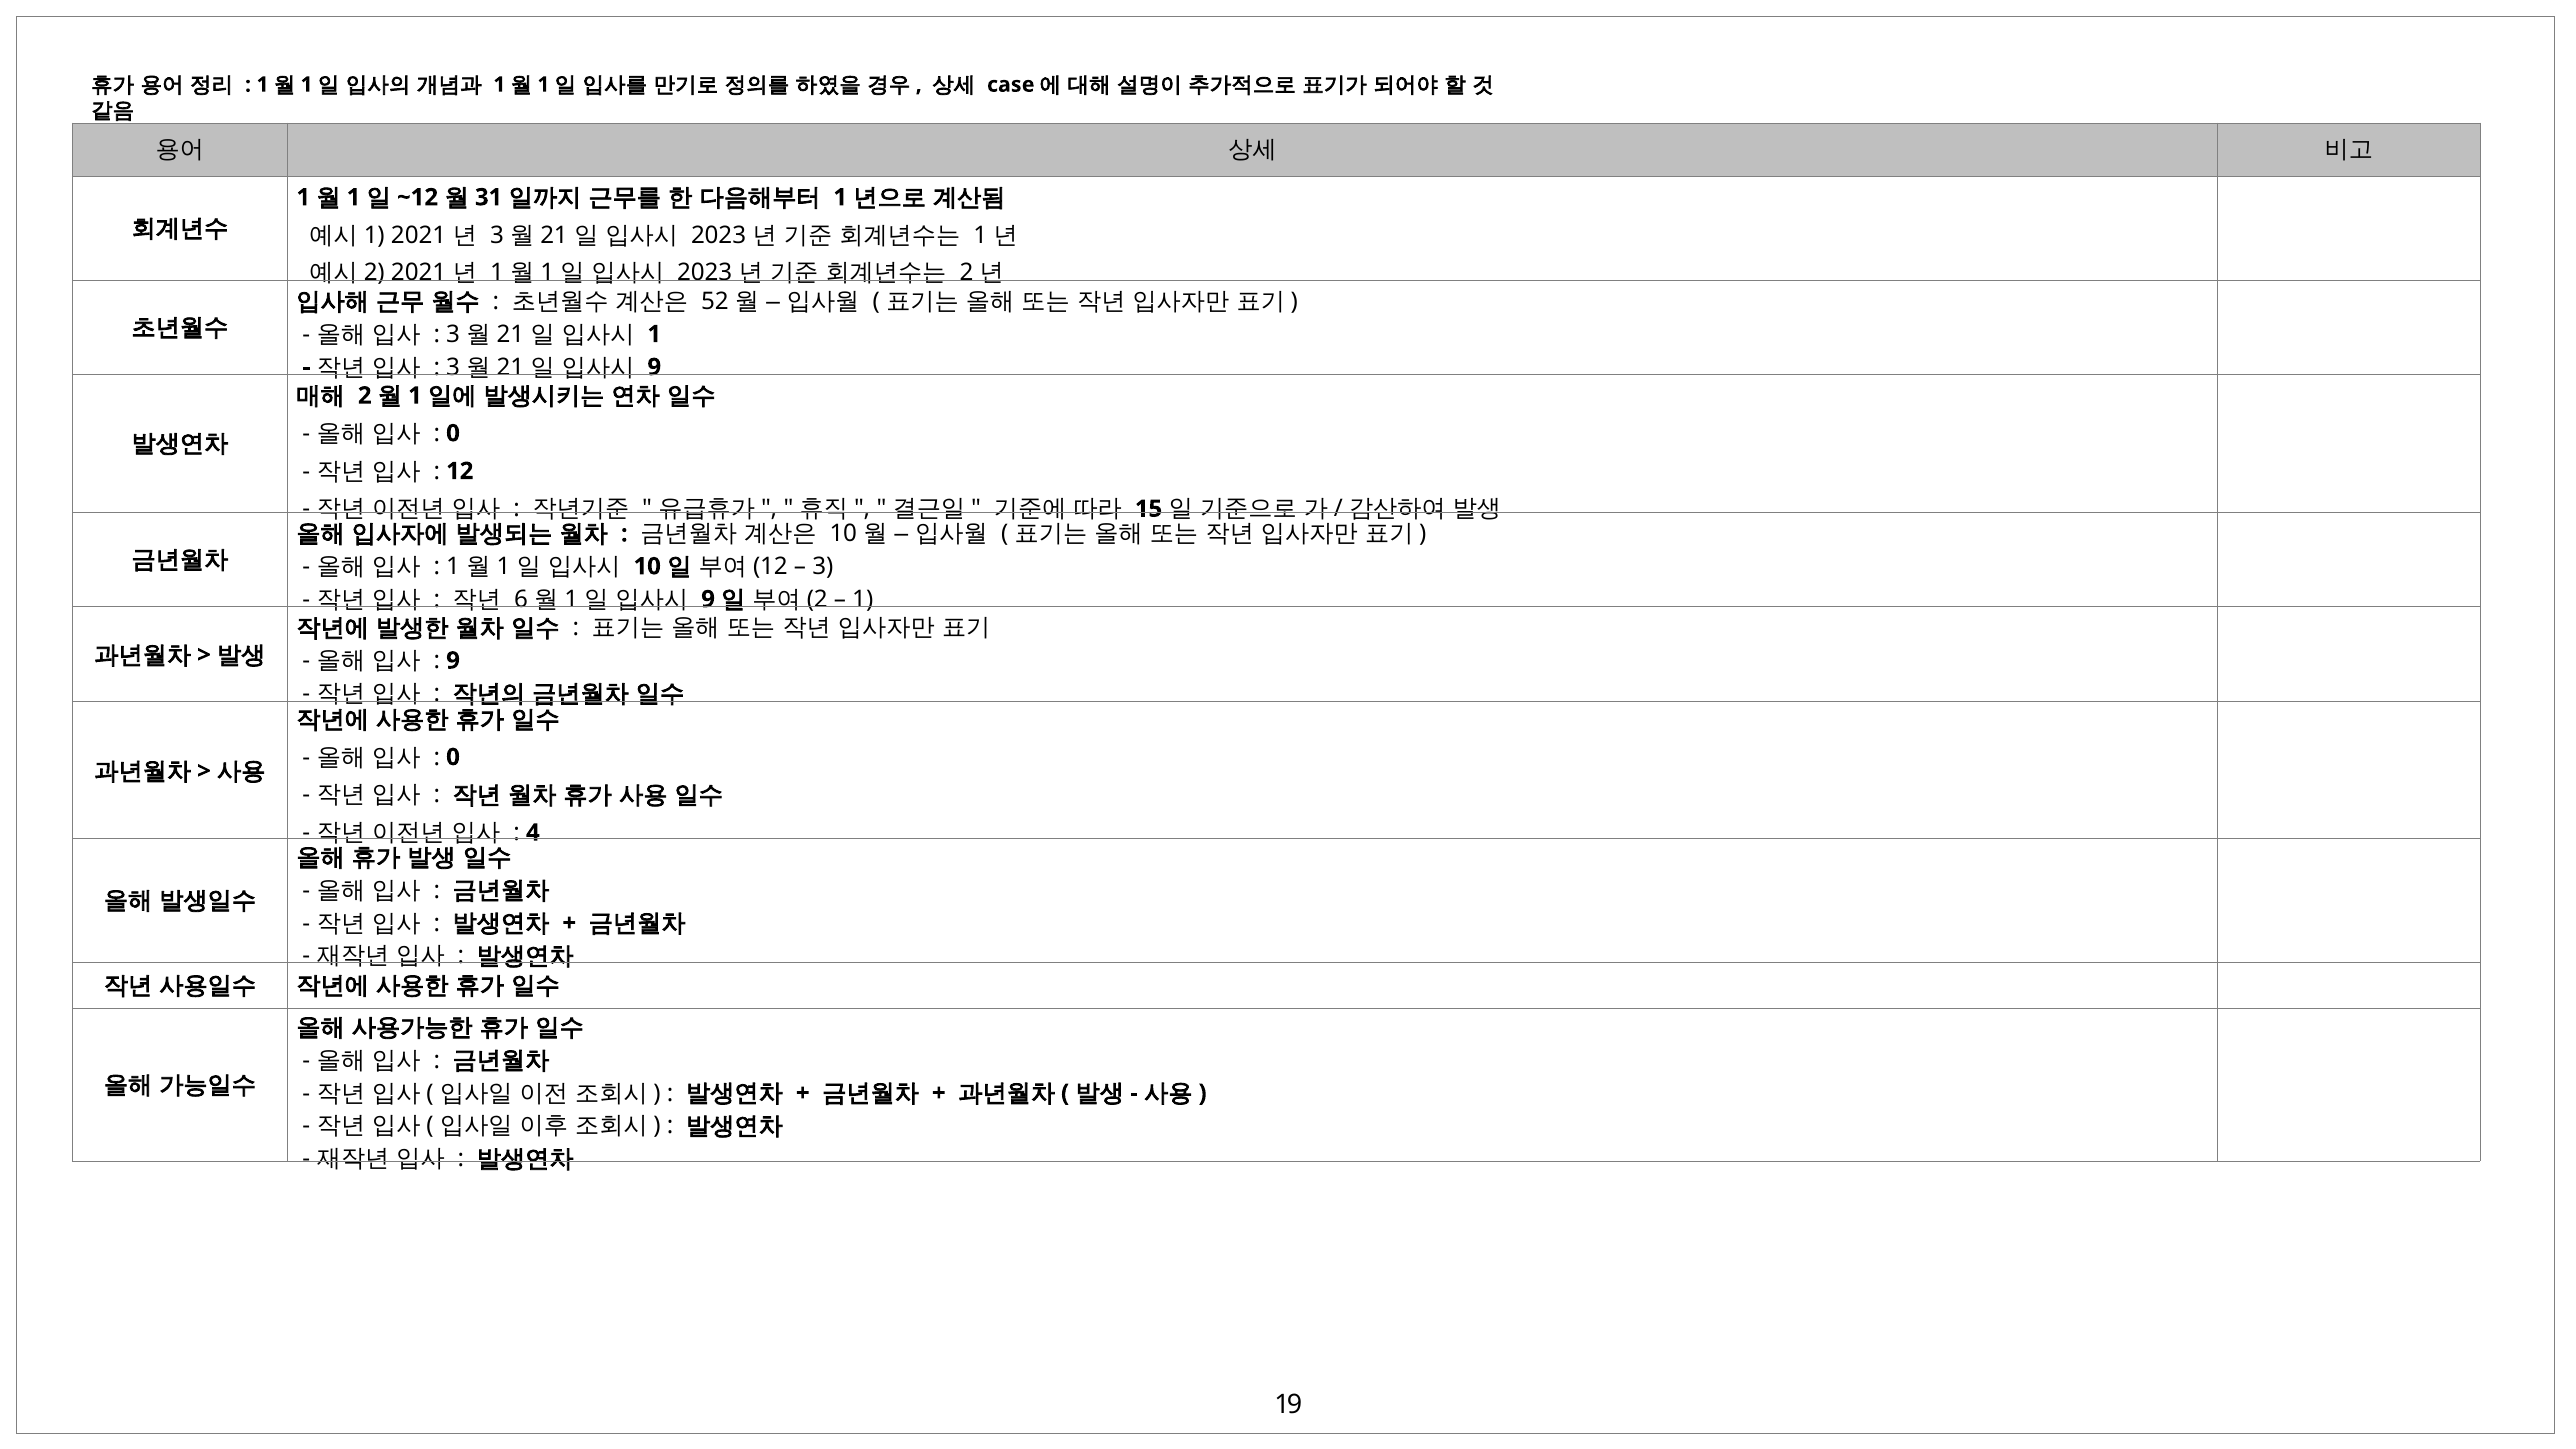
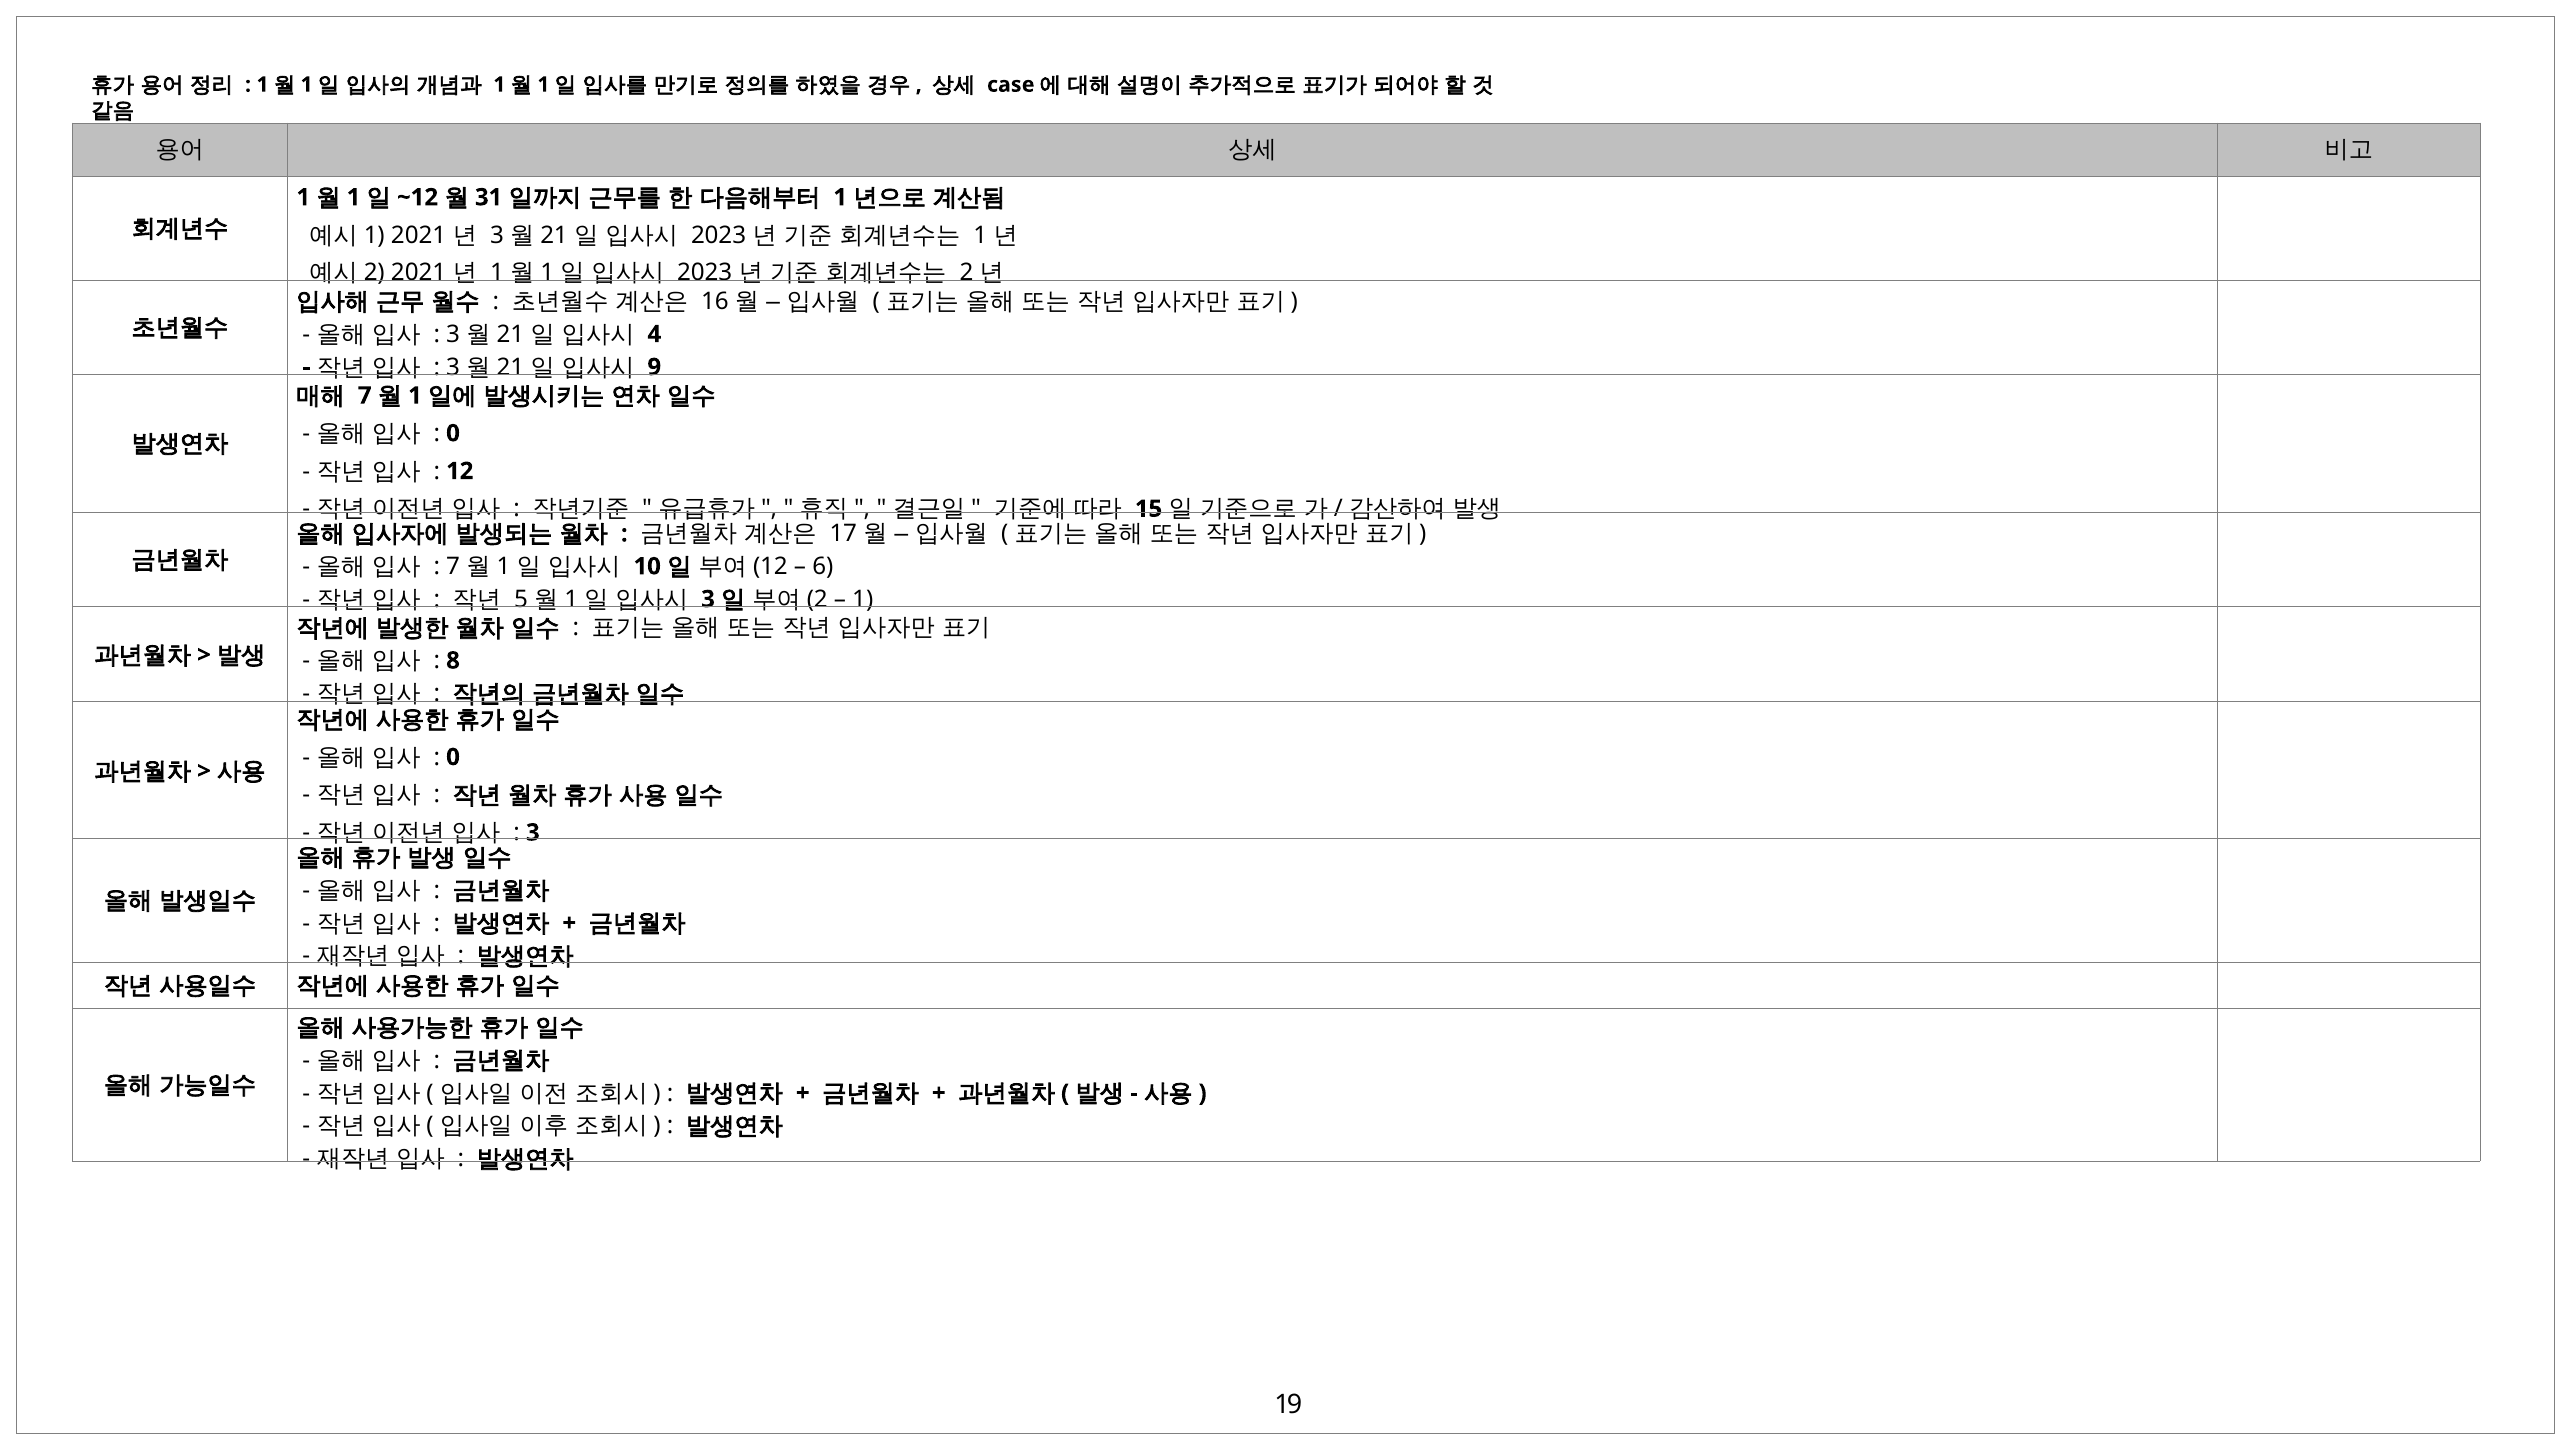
52: 52 -> 16 (715, 301)
1: 1 -> 4 (654, 334)
2: 2 -> 7 (365, 396)
10: 10 -> 17 (843, 534)
1: 1 -> 7 (453, 566)
3: 3 -> 6 (823, 566)
6: 6 -> 5 (521, 599)
9: 9 -> 3 (708, 599)
9: 9 -> 8 (453, 661)
4: 4 -> 3 (533, 833)
